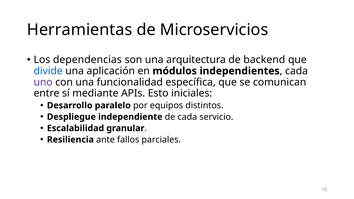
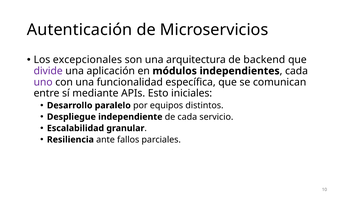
Herramientas: Herramientas -> Autenticación (80, 30)
dependencias: dependencias -> excepcionales (87, 60)
divide colour: blue -> purple (48, 71)
